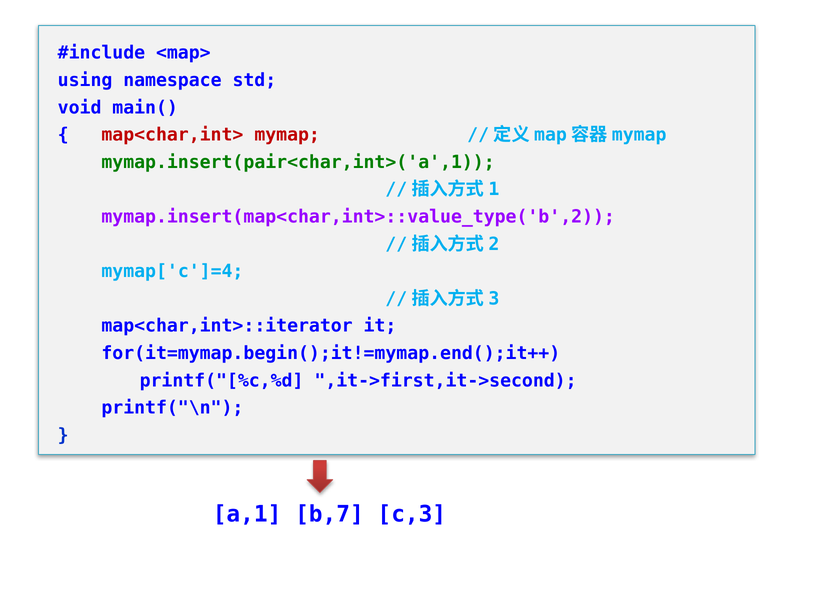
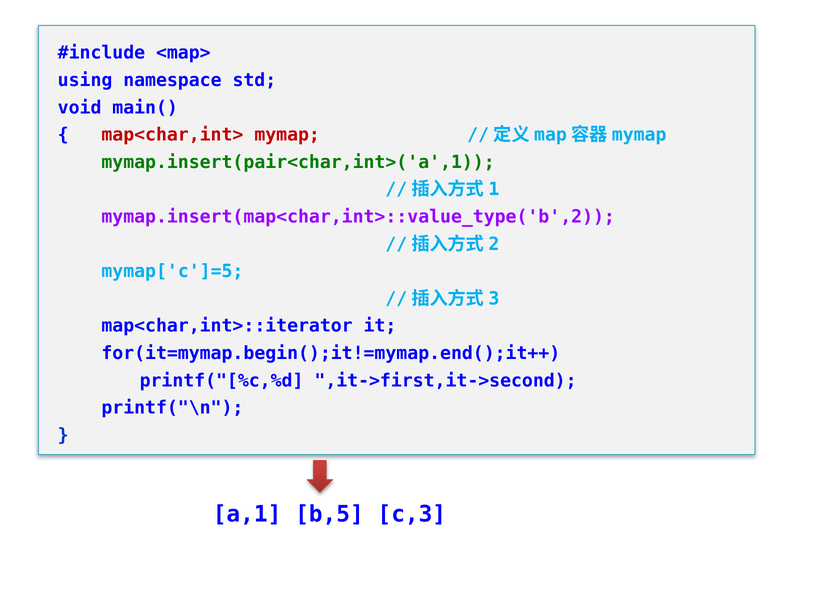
mymap['c']=4: mymap['c']=4 -> mymap['c']=5 (172, 271)
b,7: b,7 -> b,5 (329, 515)
